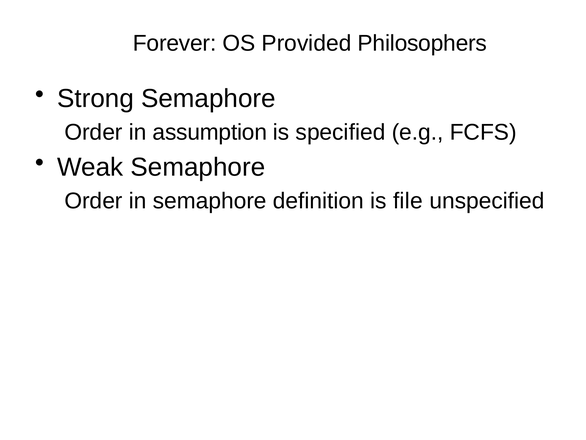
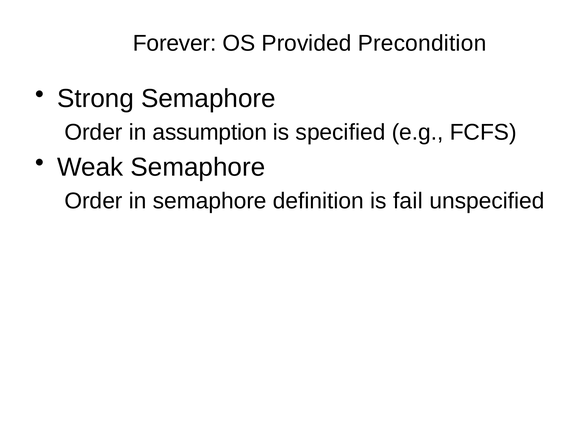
Philosophers: Philosophers -> Precondition (422, 43)
file: file -> fail (408, 201)
